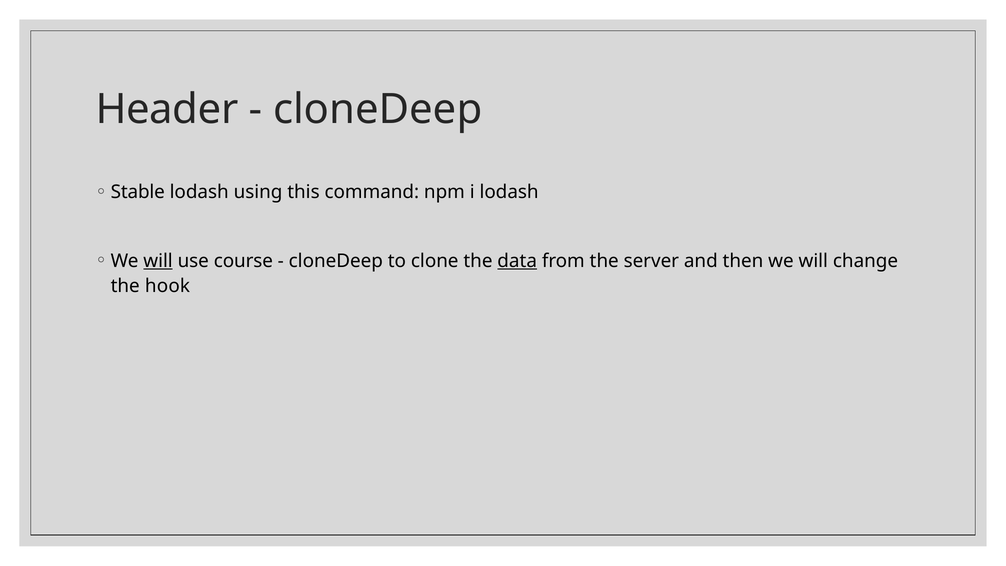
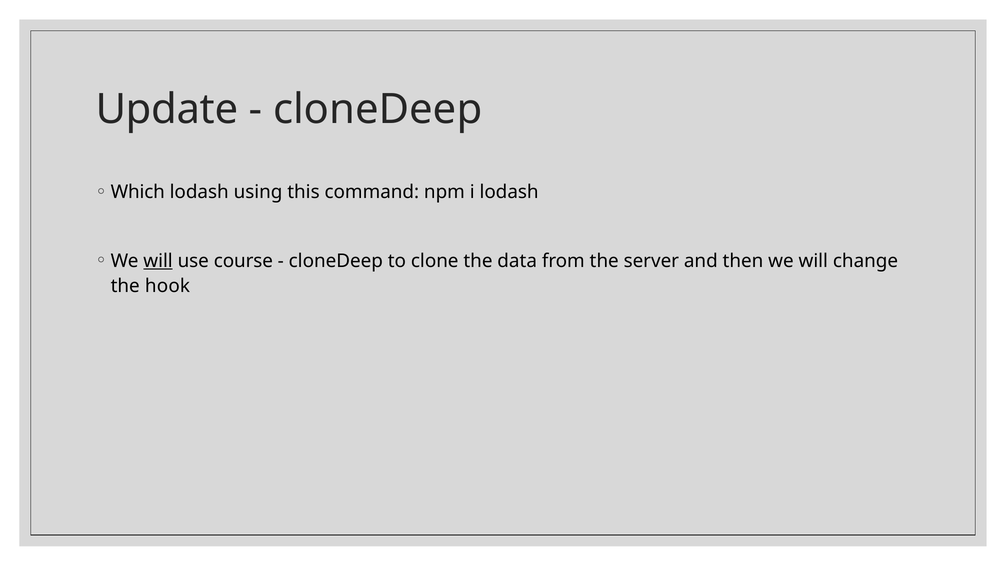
Header: Header -> Update (167, 109)
Stable: Stable -> Which (138, 192)
data underline: present -> none (517, 261)
